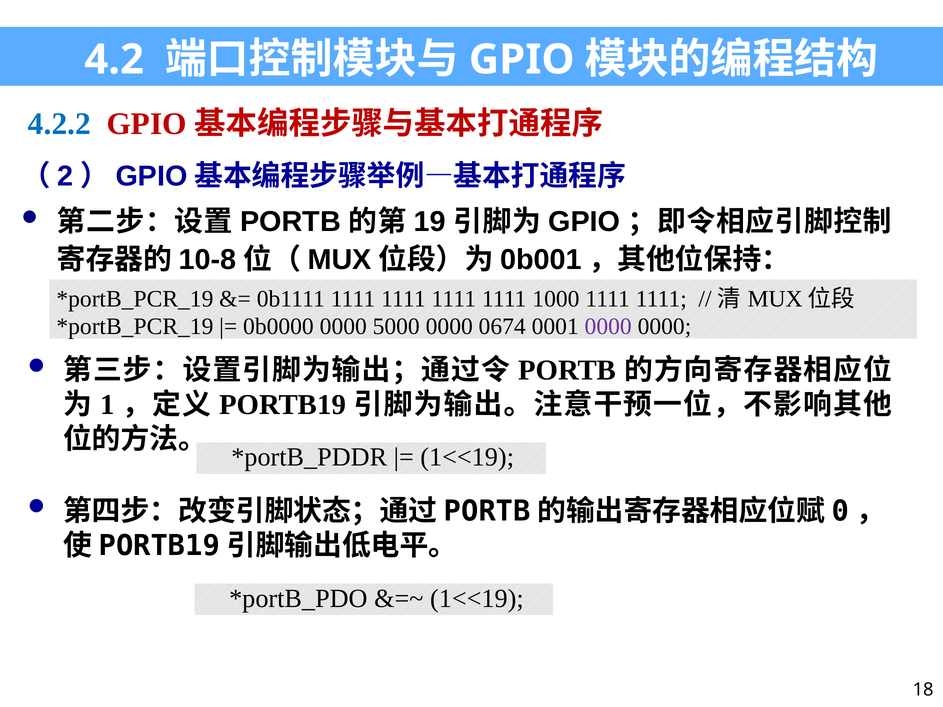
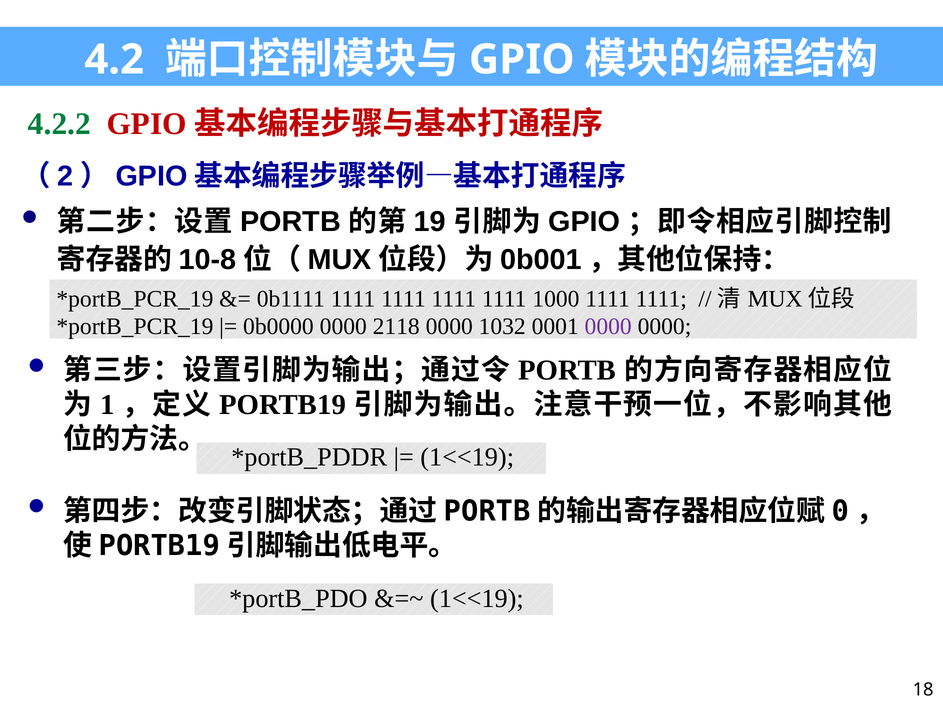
4.2.2 colour: blue -> green (59, 124)
5000: 5000 -> 2118 (396, 327)
0674: 0674 -> 1032 (502, 327)
